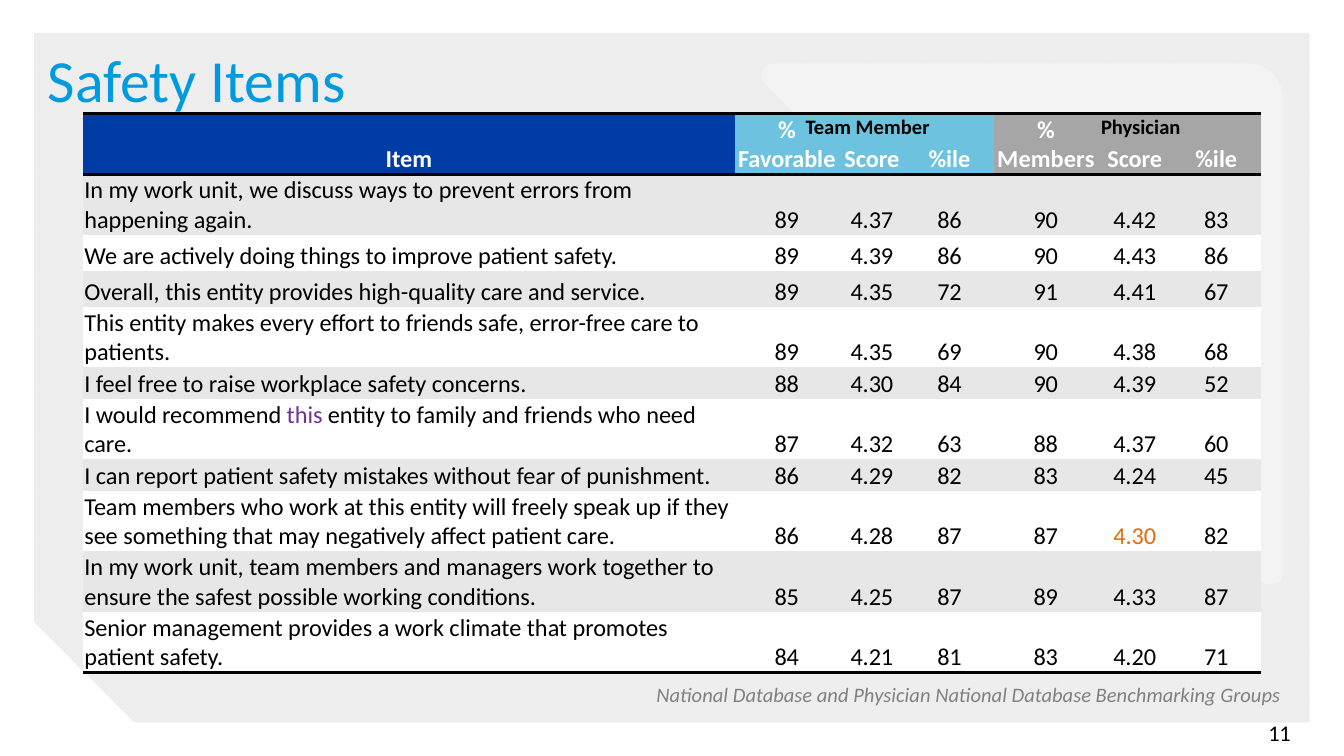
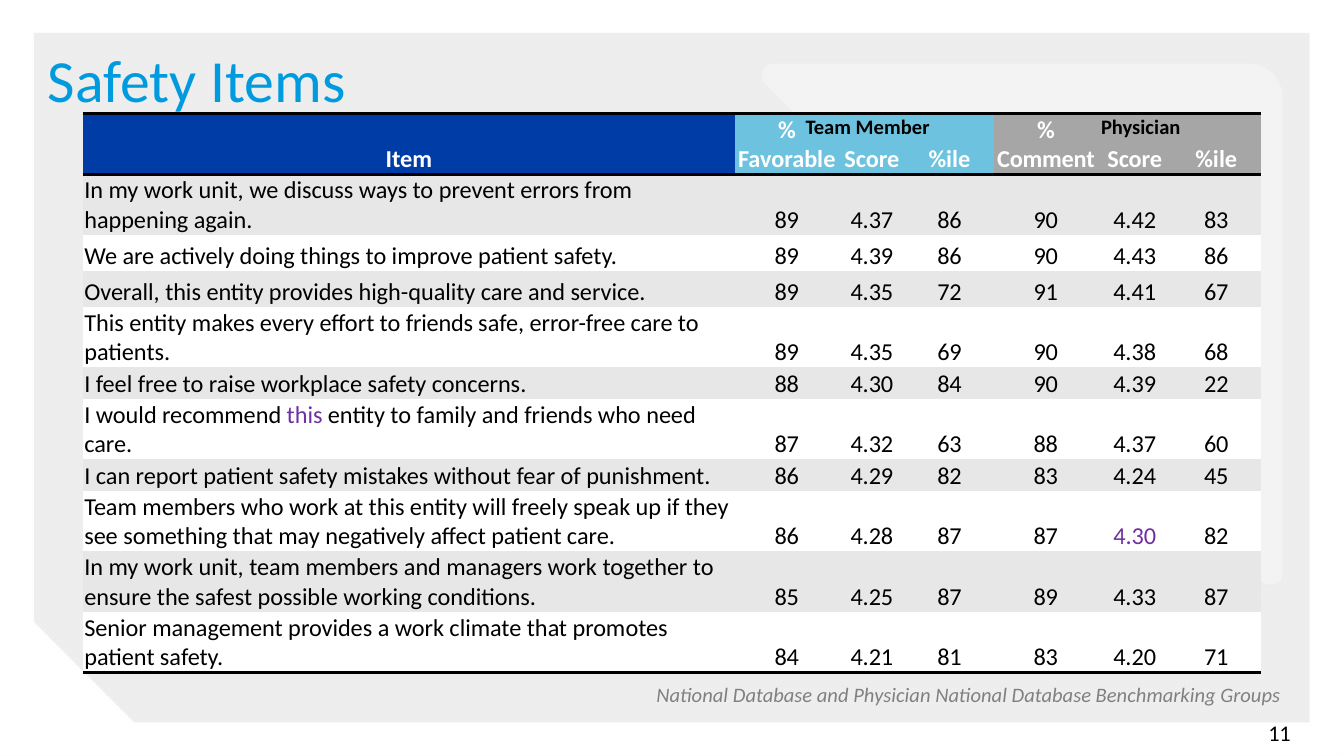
Members: Members -> Comment (1046, 160)
52: 52 -> 22 (1216, 384)
4.30 colour: orange -> purple (1135, 537)
